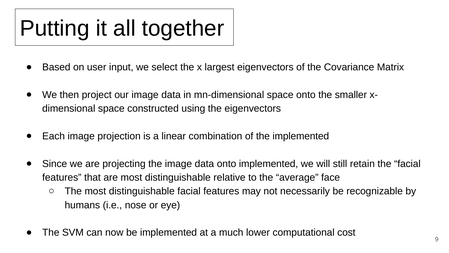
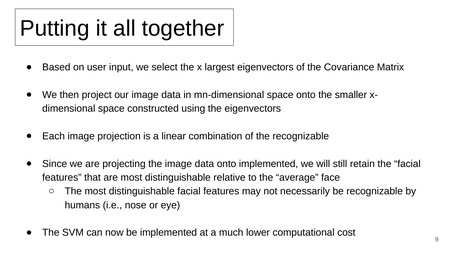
the implemented: implemented -> recognizable (301, 136)
